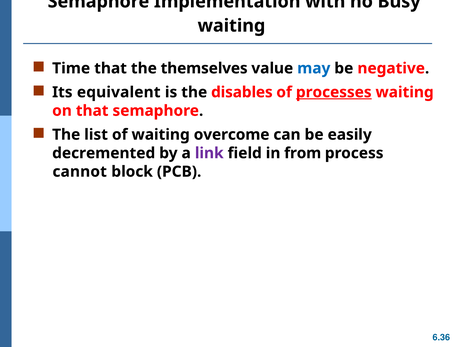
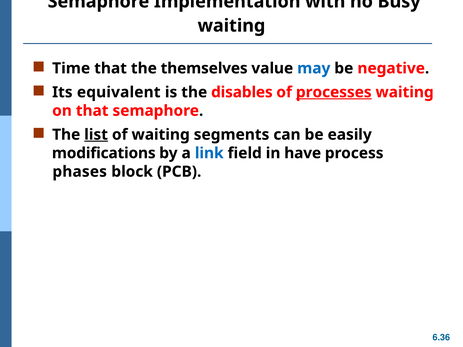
list underline: none -> present (96, 135)
overcome: overcome -> segments (232, 135)
decremented: decremented -> modifications (104, 153)
link colour: purple -> blue (209, 153)
from: from -> have (303, 153)
cannot: cannot -> phases (80, 172)
